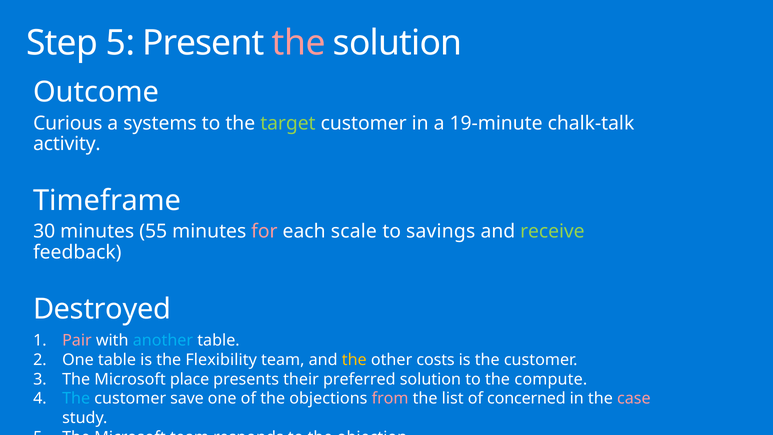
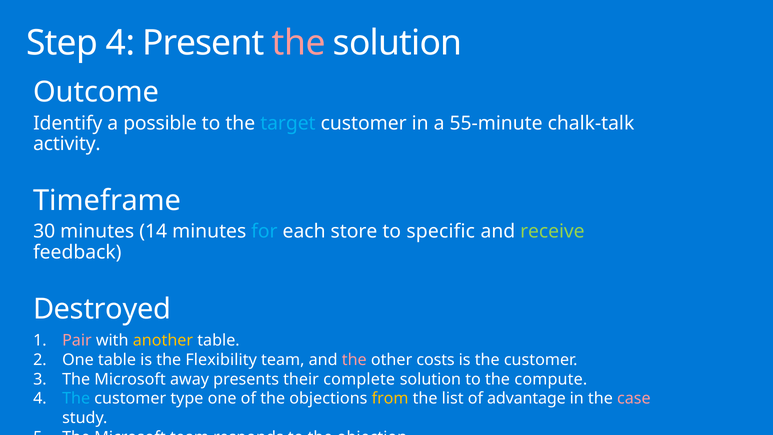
Step 5: 5 -> 4 (120, 43)
Curious: Curious -> Identify (68, 123)
systems: systems -> possible (160, 123)
target colour: light green -> light blue (288, 123)
19-minute: 19-minute -> 55-minute (496, 123)
55: 55 -> 14 (153, 231)
for colour: pink -> light blue (264, 231)
scale: scale -> store (354, 231)
savings: savings -> specific (441, 231)
another colour: light blue -> yellow (163, 340)
the colour: yellow -> pink (354, 360)
place: place -> away (190, 379)
preferred: preferred -> complete (359, 379)
save: save -> type (187, 398)
from colour: pink -> yellow (390, 398)
concerned: concerned -> advantage (526, 398)
